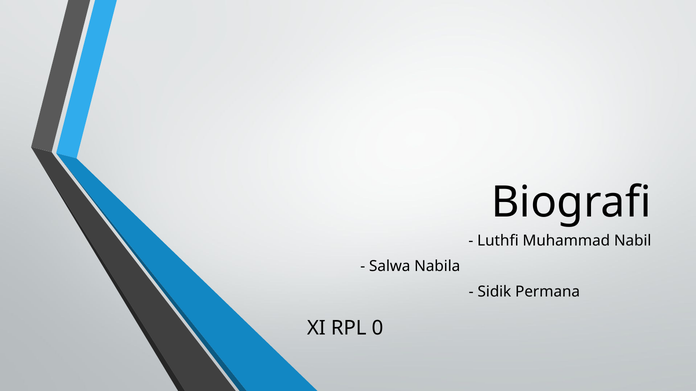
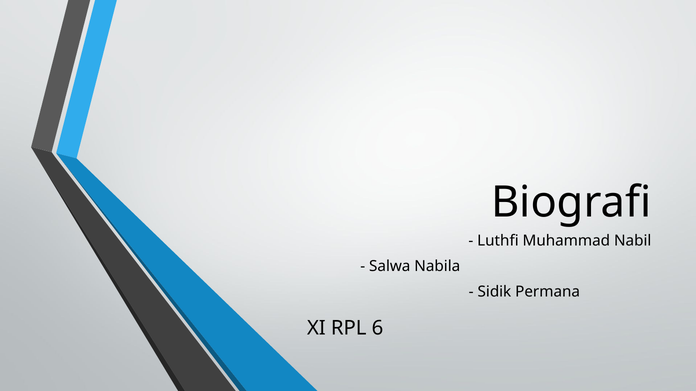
0: 0 -> 6 (378, 328)
